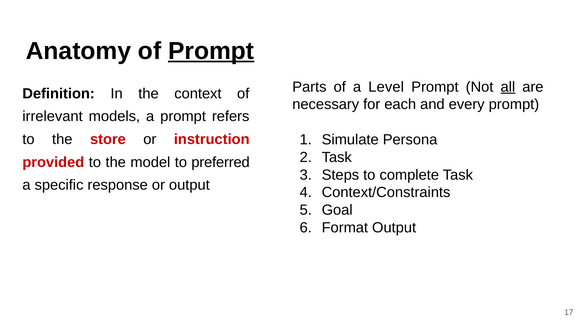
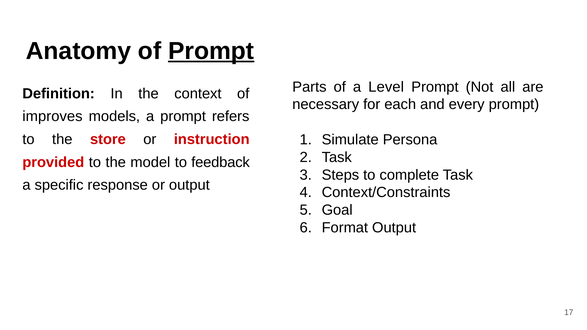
all underline: present -> none (508, 87)
irrelevant: irrelevant -> improves (52, 117)
preferred: preferred -> feedback (221, 162)
